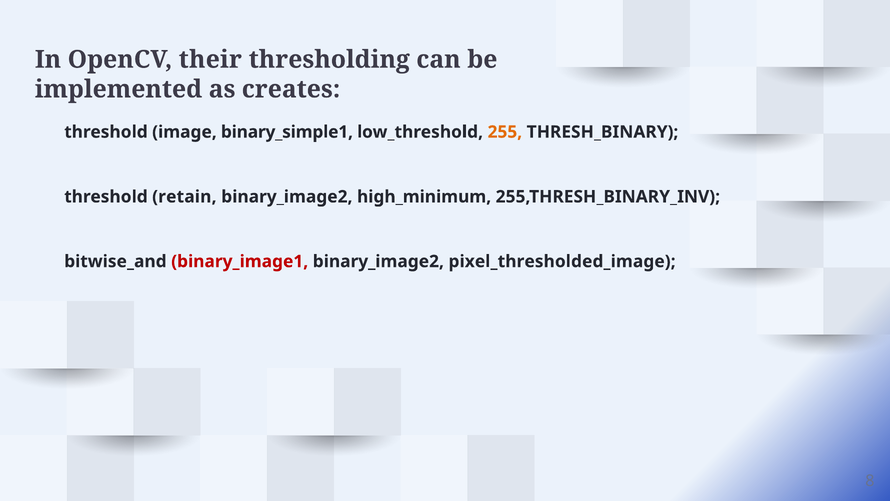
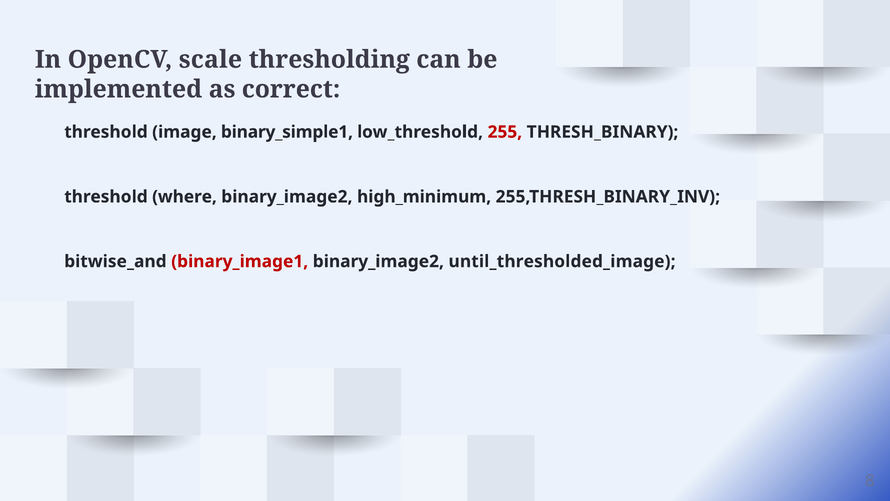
their: their -> scale (210, 59)
creates: creates -> correct (291, 89)
255 colour: orange -> red (505, 132)
retain: retain -> where (184, 197)
pixel_thresholded_image: pixel_thresholded_image -> until_thresholded_image (562, 261)
